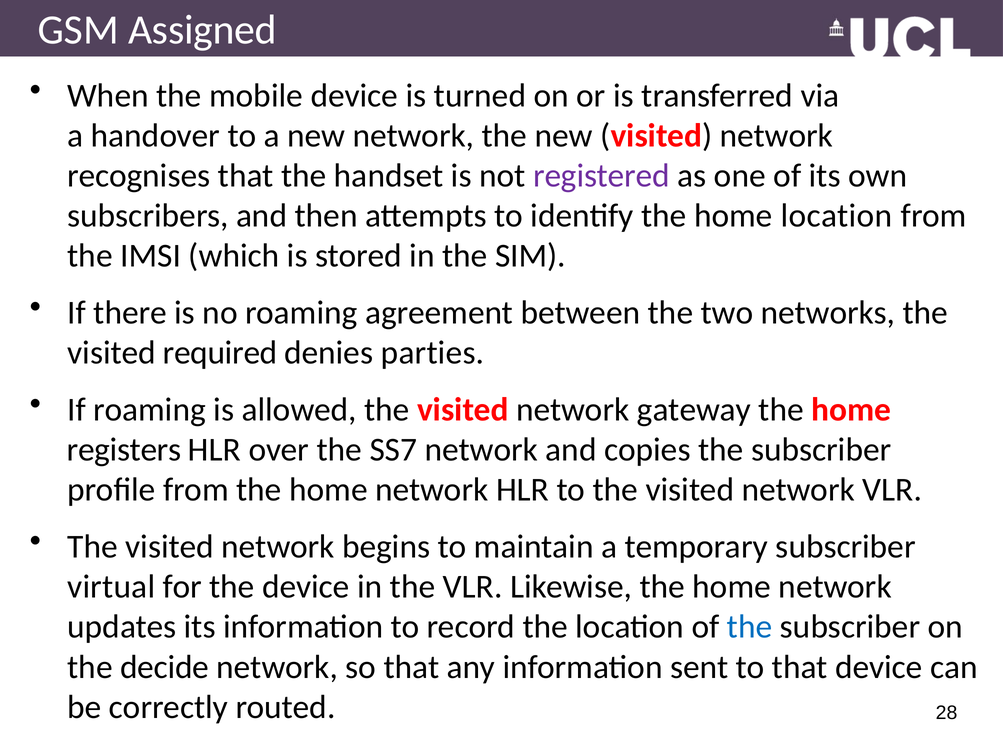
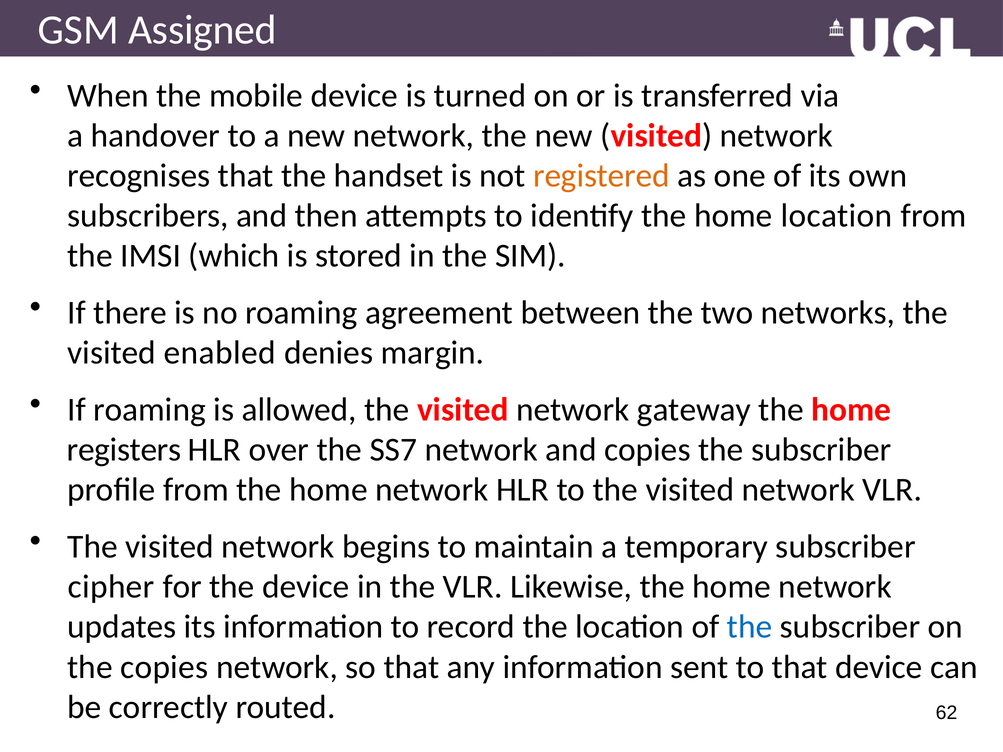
registered colour: purple -> orange (601, 176)
required: required -> enabled (220, 353)
parties: parties -> margin (433, 353)
virtual: virtual -> cipher (111, 587)
the decide: decide -> copies (164, 667)
28: 28 -> 62 (947, 713)
